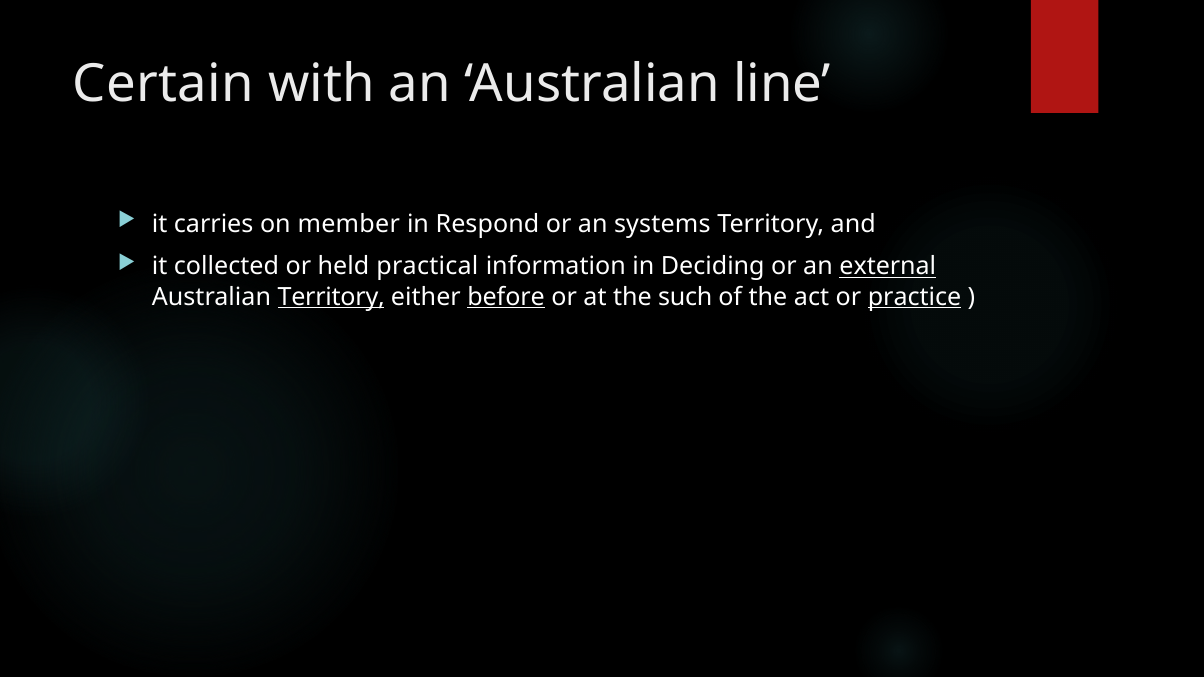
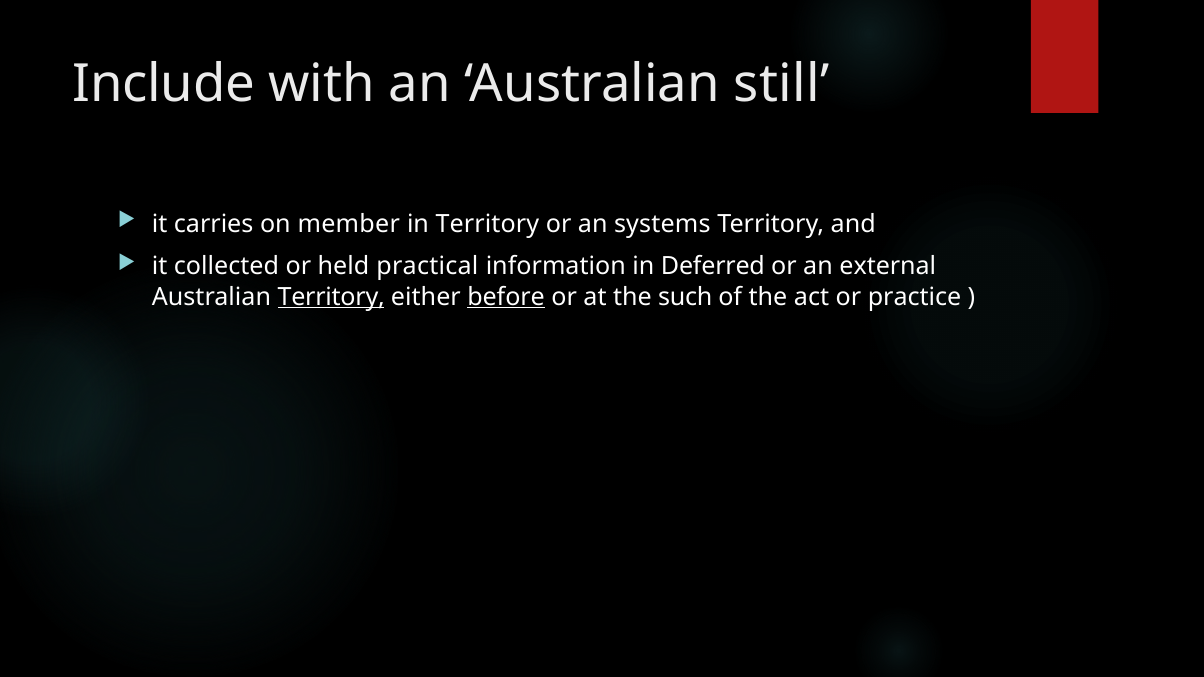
Certain: Certain -> Include (164, 85)
line: line -> still (782, 85)
in Respond: Respond -> Territory (487, 224)
Deciding: Deciding -> Deferred (713, 267)
external underline: present -> none (888, 267)
practice underline: present -> none (915, 297)
